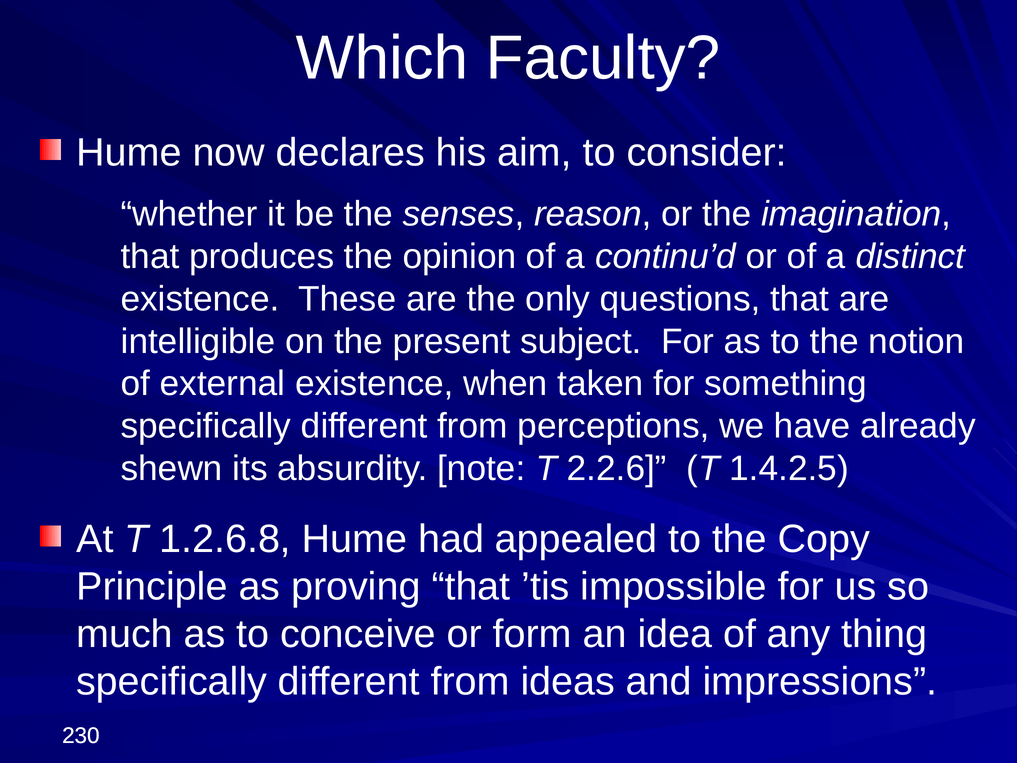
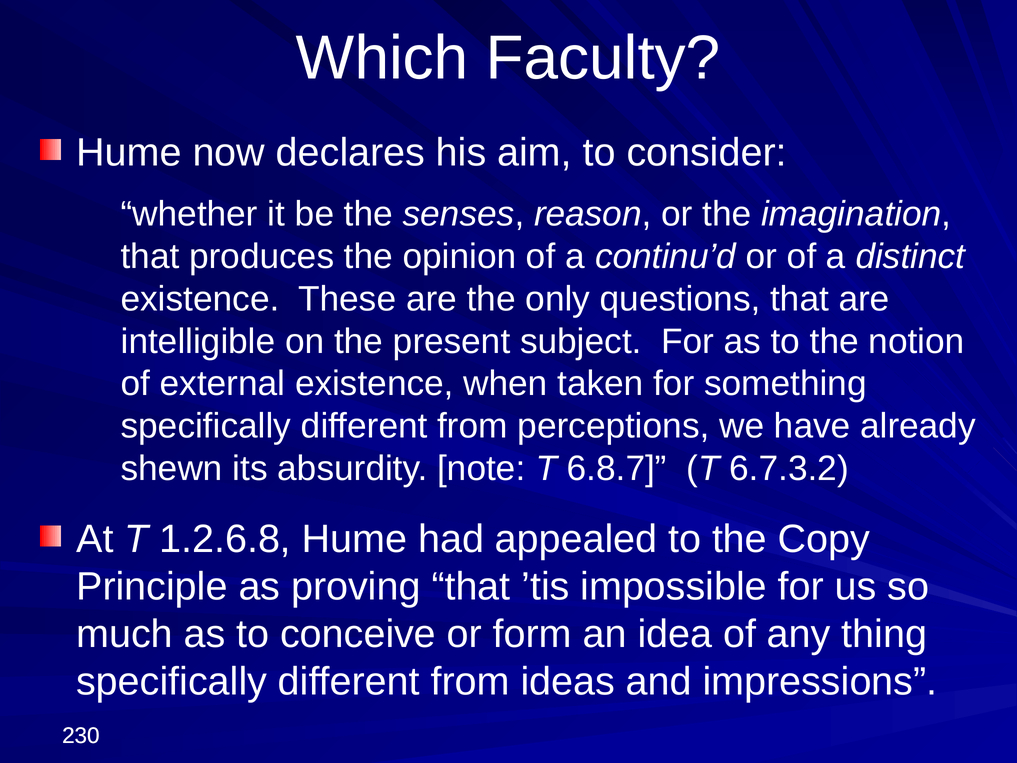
2.2.6: 2.2.6 -> 6.8.7 (617, 468)
1.4.2.5: 1.4.2.5 -> 6.7.3.2 (789, 468)
